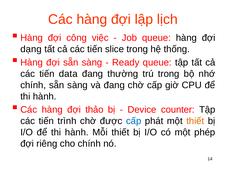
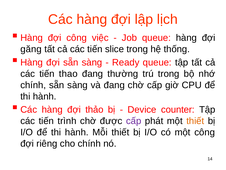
dạng: dạng -> găng (31, 49)
data: data -> thao (68, 74)
cấp colour: blue -> purple (134, 121)
một phép: phép -> công (205, 132)
